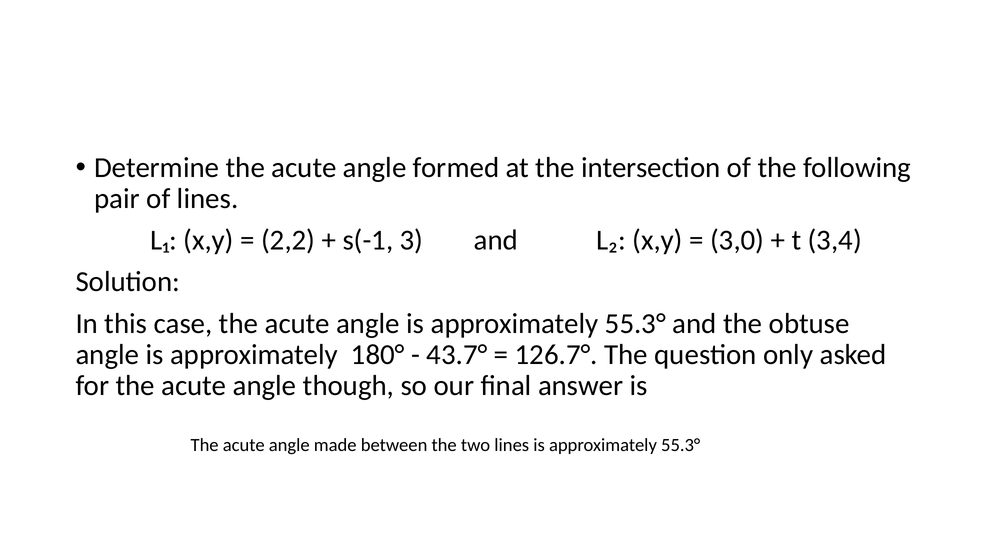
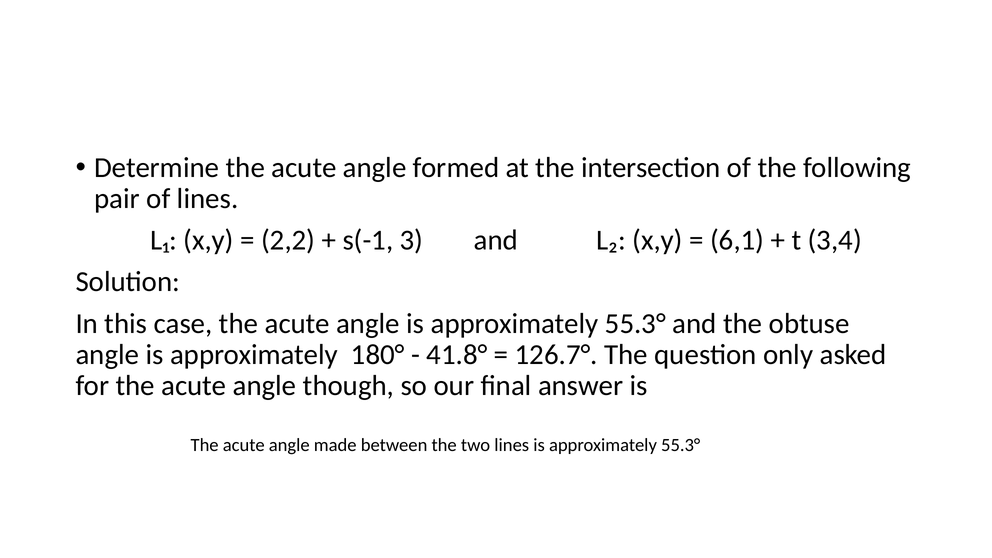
3,0: 3,0 -> 6,1 (737, 240)
43.7°: 43.7° -> 41.8° (457, 355)
